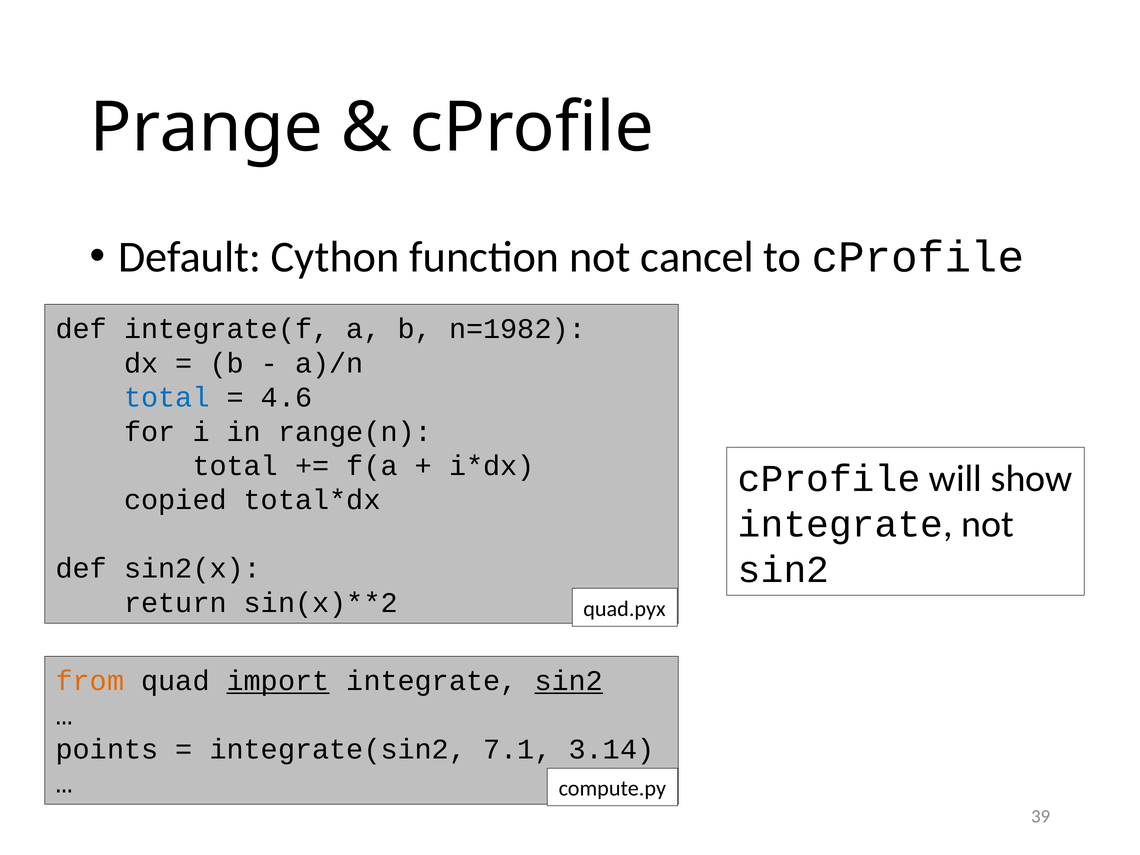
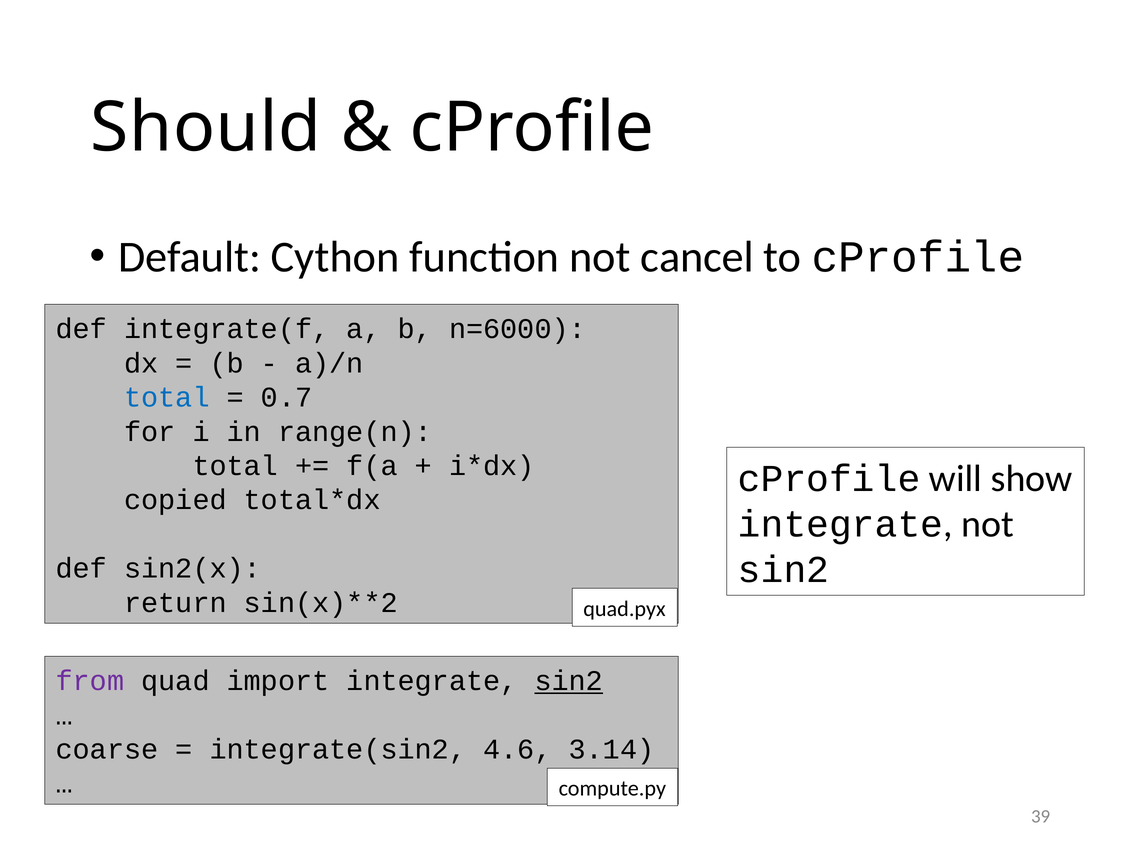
Prange: Prange -> Should (206, 128)
n=1982: n=1982 -> n=6000 (517, 329)
4.6: 4.6 -> 0.7 (287, 397)
from colour: orange -> purple (90, 681)
import underline: present -> none (278, 681)
points: points -> coarse (107, 749)
7.1: 7.1 -> 4.6 (517, 749)
